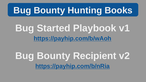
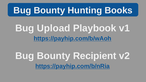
Started: Started -> Upload (54, 28)
